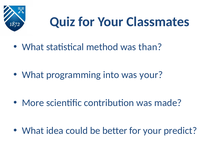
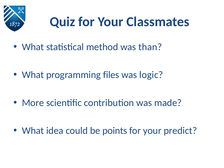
into: into -> files (111, 75)
was your: your -> logic (151, 75)
better: better -> points (115, 131)
